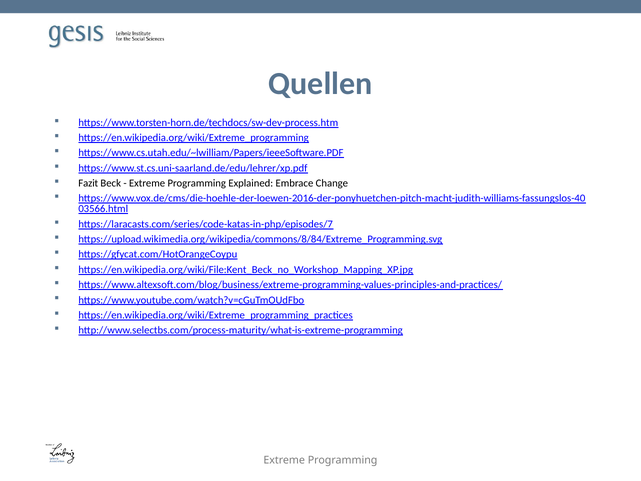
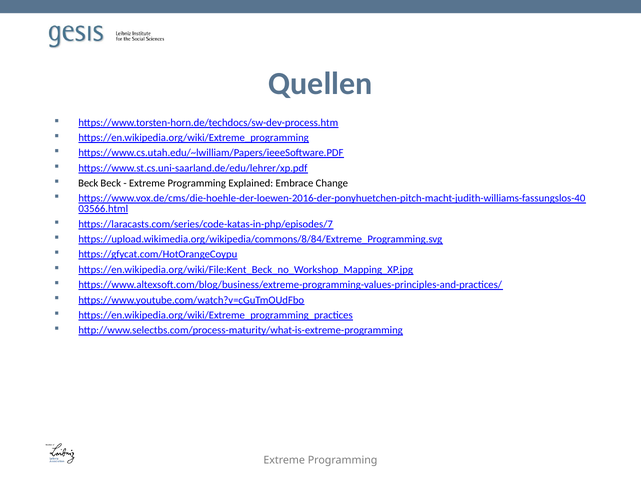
Fazit: Fazit -> Beck (88, 183)
